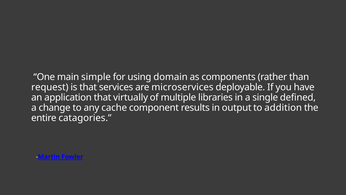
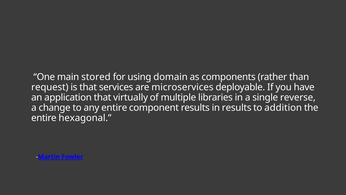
simple: simple -> stored (96, 77)
defined: defined -> reverse (298, 97)
any cache: cache -> entire (114, 108)
in output: output -> results (237, 108)
catagories: catagories -> hexagonal (85, 118)
